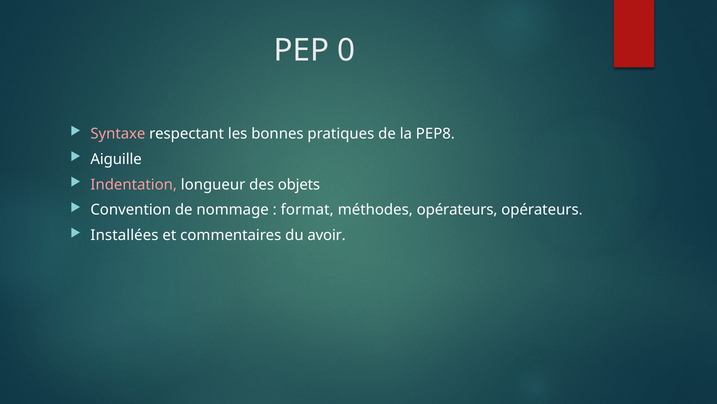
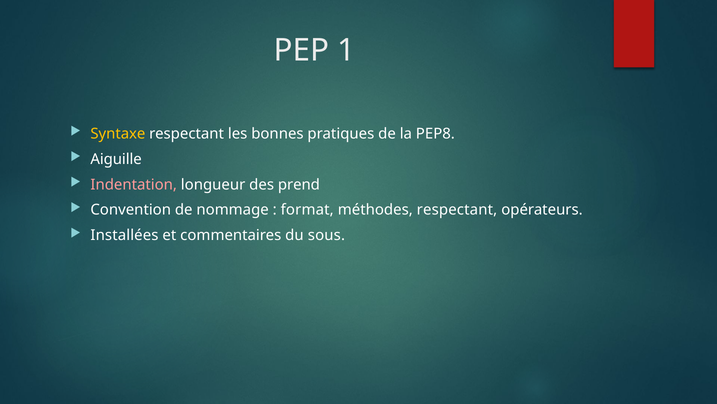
0: 0 -> 1 (346, 50)
Syntaxe colour: pink -> yellow (118, 133)
objets: objets -> prend (299, 184)
méthodes opérateurs: opérateurs -> respectant (457, 210)
avoir: avoir -> sous (326, 235)
